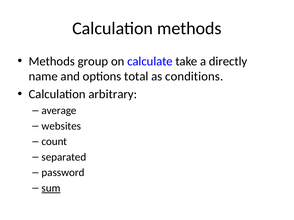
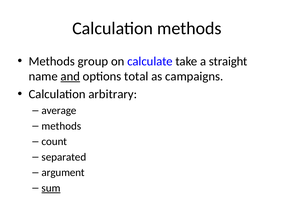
directly: directly -> straight (228, 61)
and underline: none -> present (70, 77)
conditions: conditions -> campaigns (194, 77)
websites: websites -> methods (61, 126)
password: password -> argument (63, 173)
